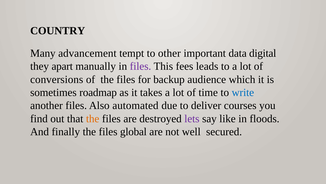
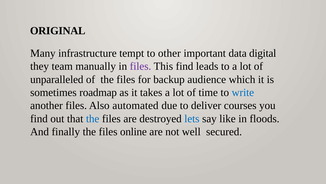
COUNTRY: COUNTRY -> ORIGINAL (58, 31)
advancement: advancement -> infrastructure (87, 53)
apart: apart -> team (62, 66)
This fees: fees -> find (185, 66)
conversions: conversions -> unparalleled (57, 79)
the colour: orange -> blue (93, 118)
lets colour: purple -> blue (192, 118)
global: global -> online (133, 131)
